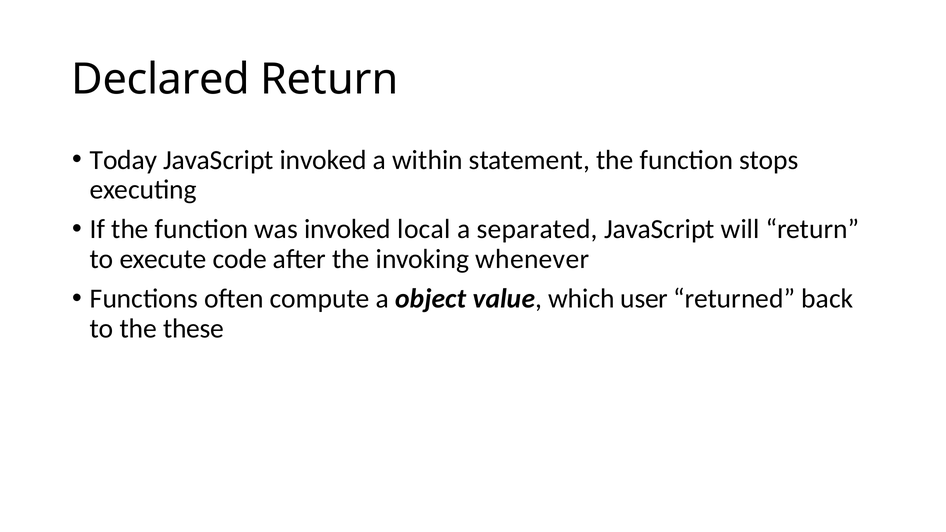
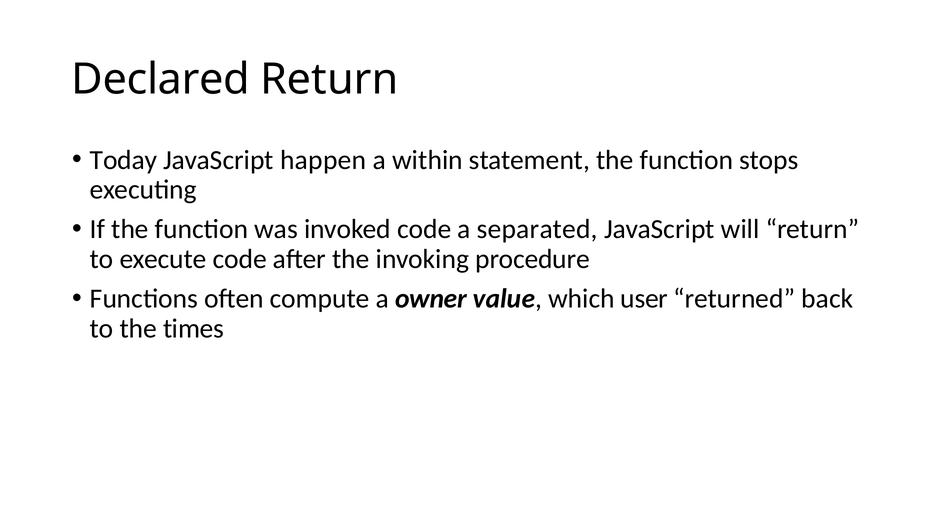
JavaScript invoked: invoked -> happen (323, 160)
invoked local: local -> code (424, 229)
whenever: whenever -> procedure (533, 259)
object: object -> owner (431, 299)
these: these -> times (194, 329)
